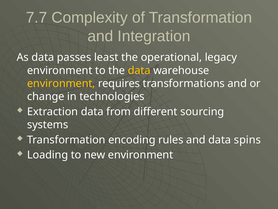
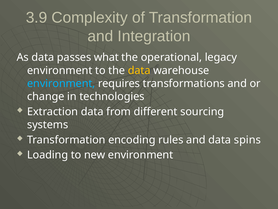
7.7: 7.7 -> 3.9 (37, 18)
least: least -> what (106, 57)
environment colour: yellow -> light blue (61, 83)
